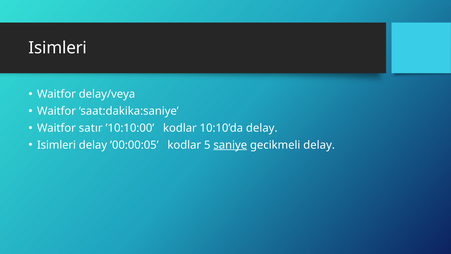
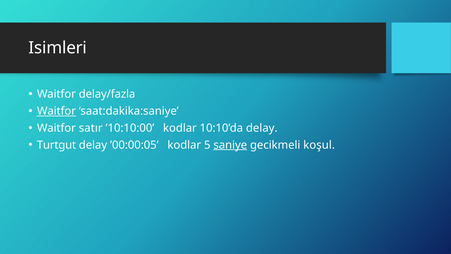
delay/veya: delay/veya -> delay/fazla (107, 94)
Waitfor underline: none -> present (56, 111)
Isimleri: Isimleri -> Turtgut (56, 145)
gecikmeli delay: delay -> koşul (319, 145)
